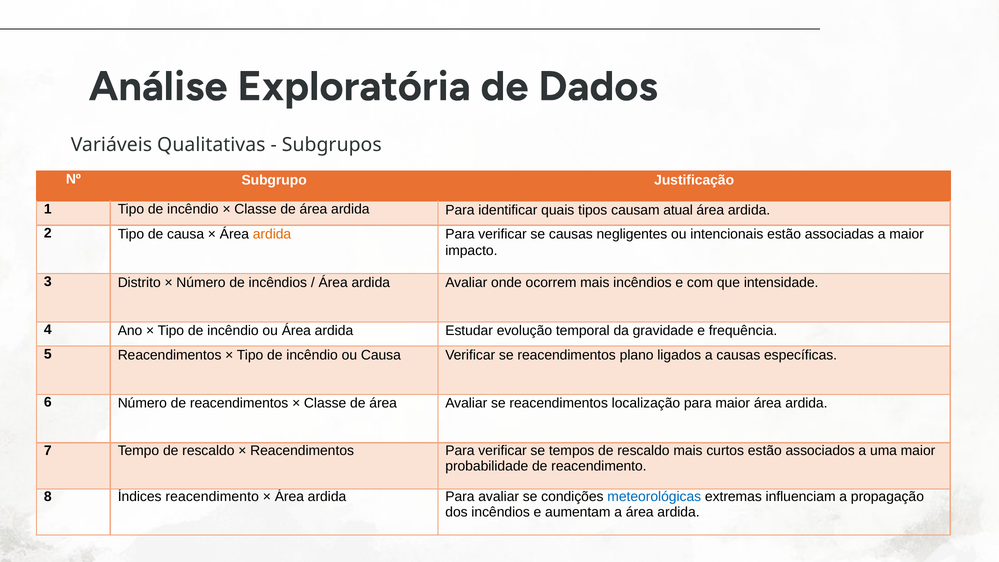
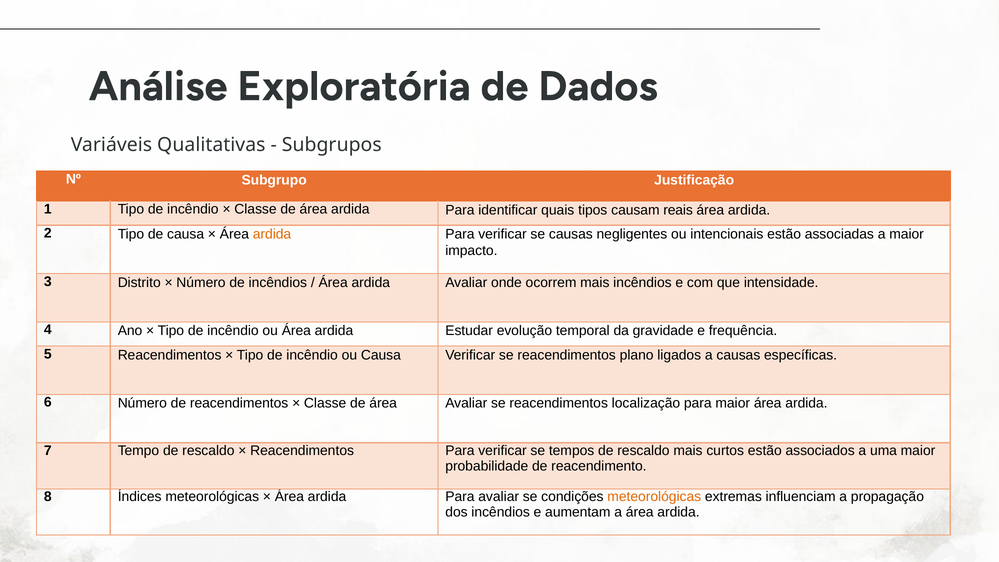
atual: atual -> reais (678, 210)
Índices reacendimento: reacendimento -> meteorológicas (212, 497)
meteorológicas colour: blue -> orange (654, 497)
